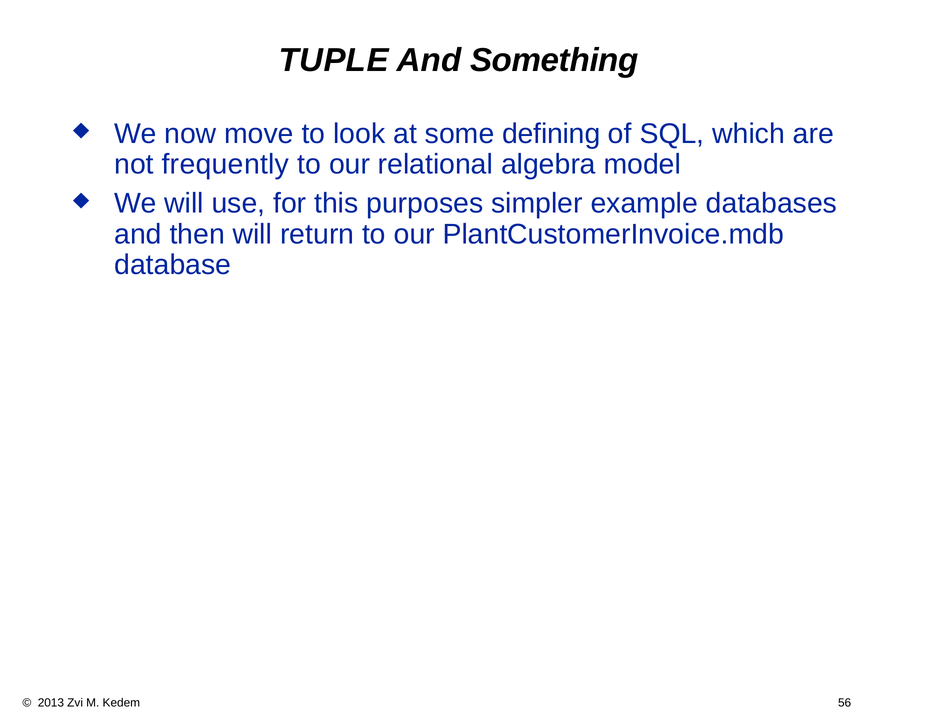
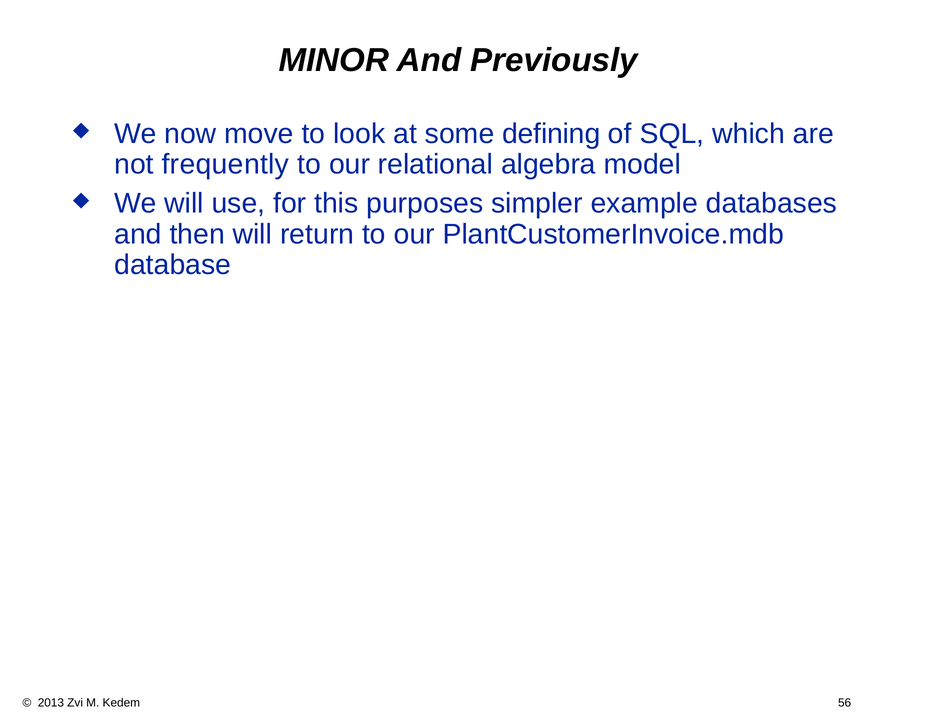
TUPLE: TUPLE -> MINOR (334, 60)
Something: Something -> Previously (554, 60)
